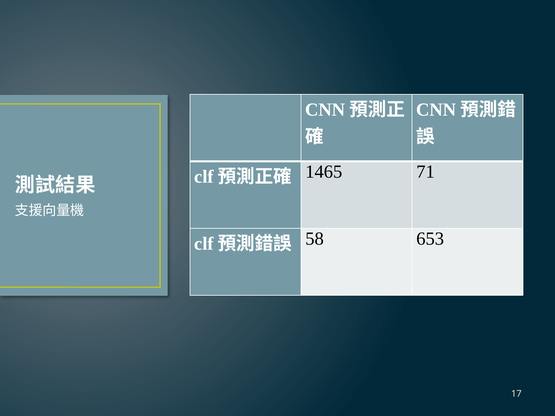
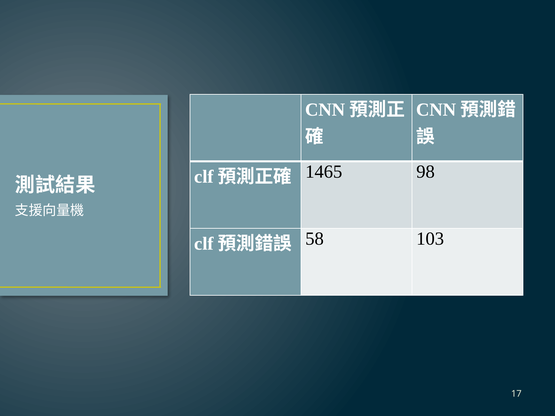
71: 71 -> 98 (426, 172)
653: 653 -> 103 (430, 239)
